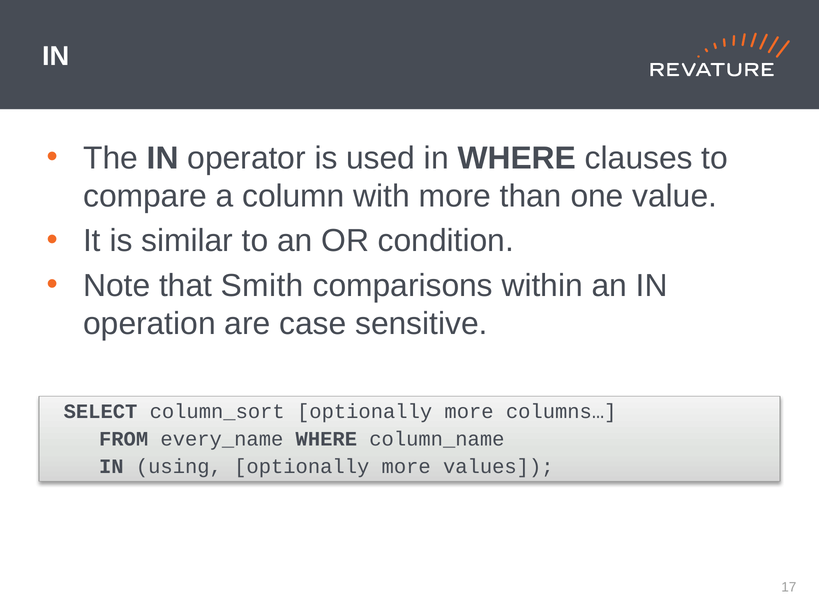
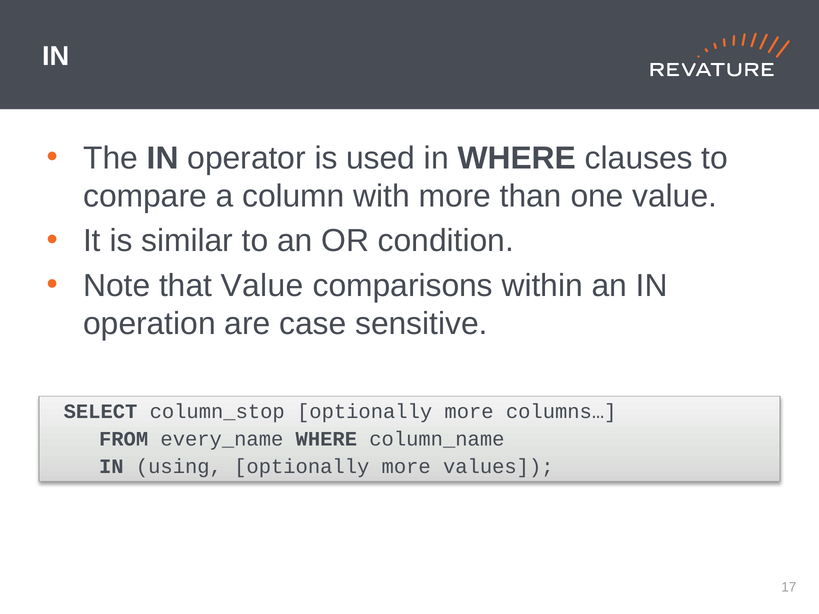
that Smith: Smith -> Value (262, 286)
column_sort: column_sort -> column_stop (217, 411)
